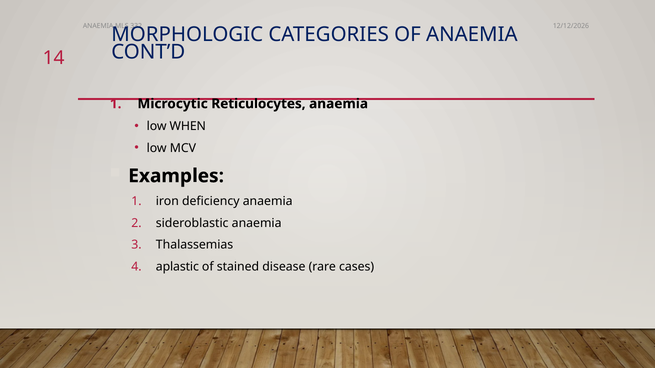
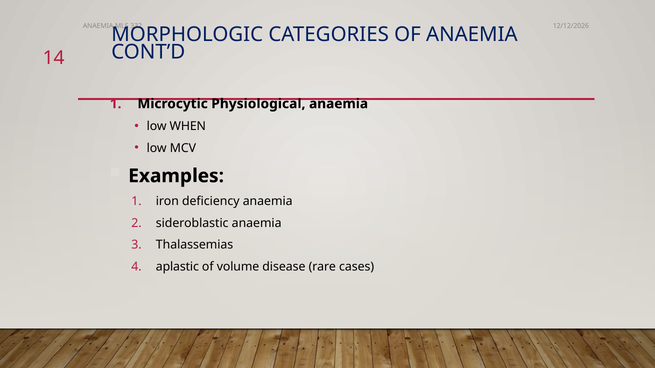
Reticulocytes: Reticulocytes -> Physiological (258, 104)
stained: stained -> volume (238, 267)
